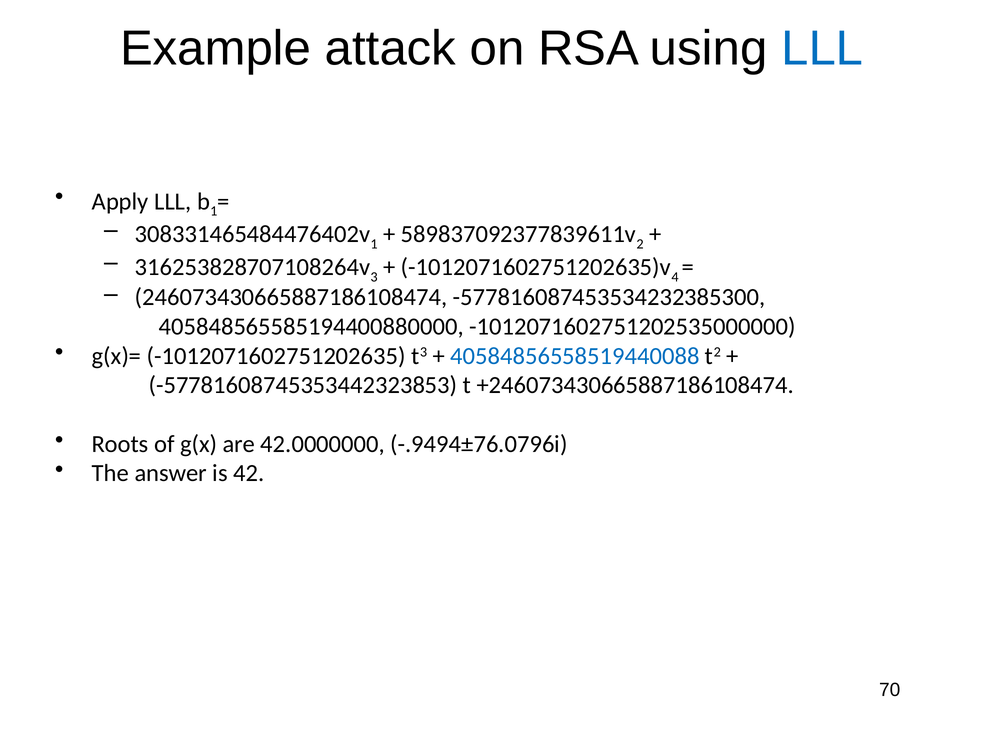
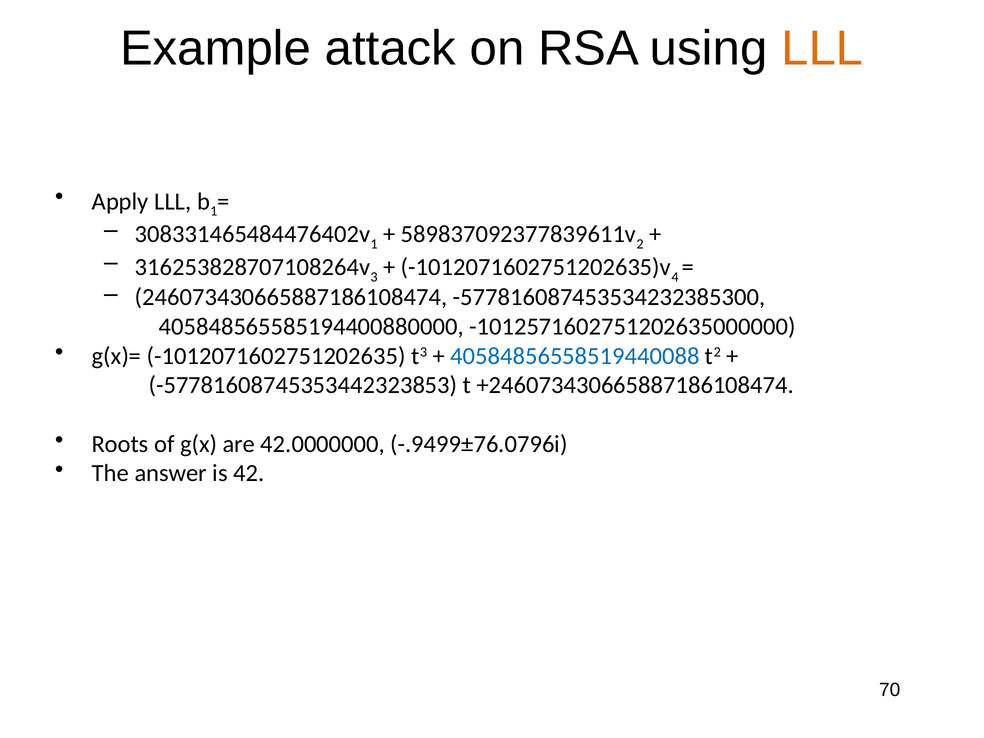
LLL colour: blue -> orange (822, 48)
-1012071602751202535000000: -1012071602751202535000000 -> -1012571602751202635000000 (632, 327)
-.9494±76.0796i: -.9494±76.0796i -> -.9499±76.0796i (479, 444)
